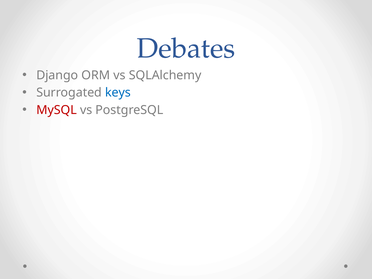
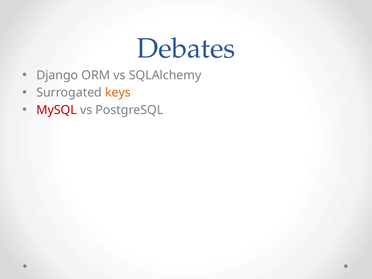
keys colour: blue -> orange (118, 93)
